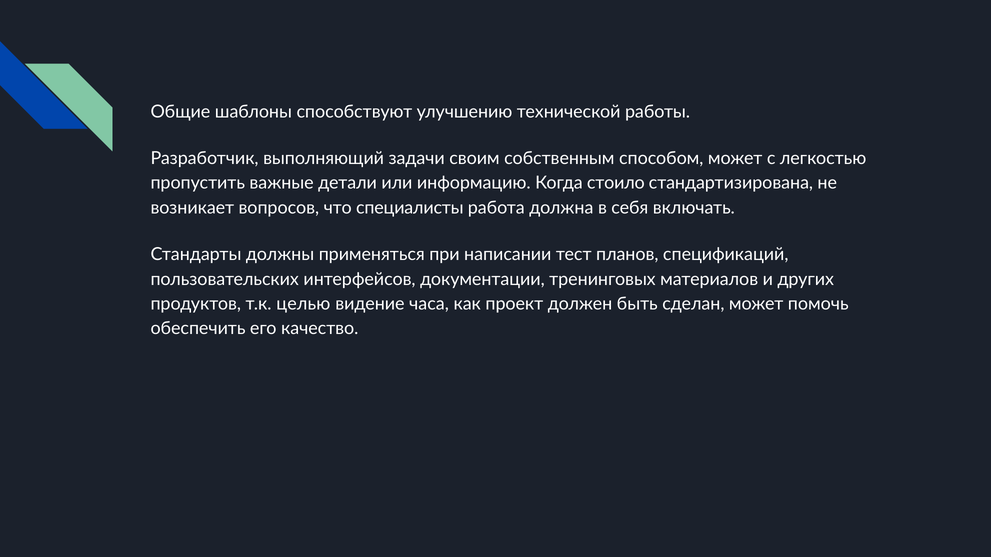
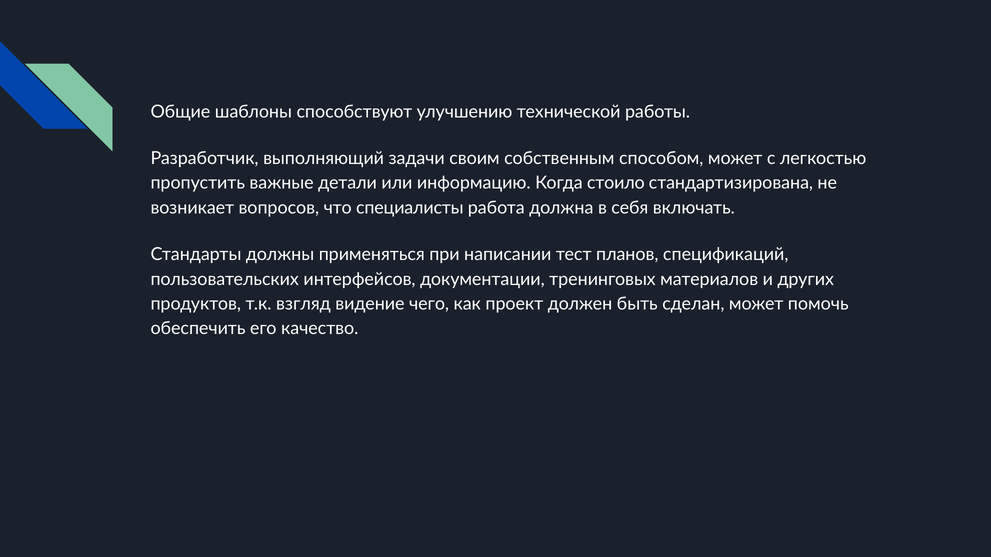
целью: целью -> взгляд (303, 304)
часа: часа -> чего (429, 304)
